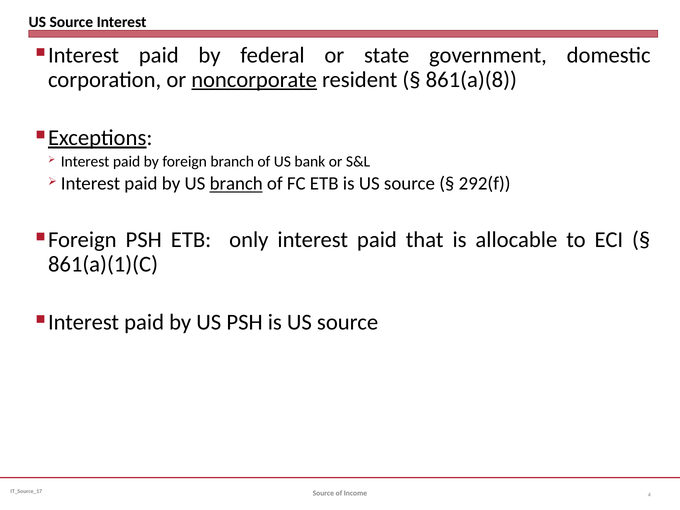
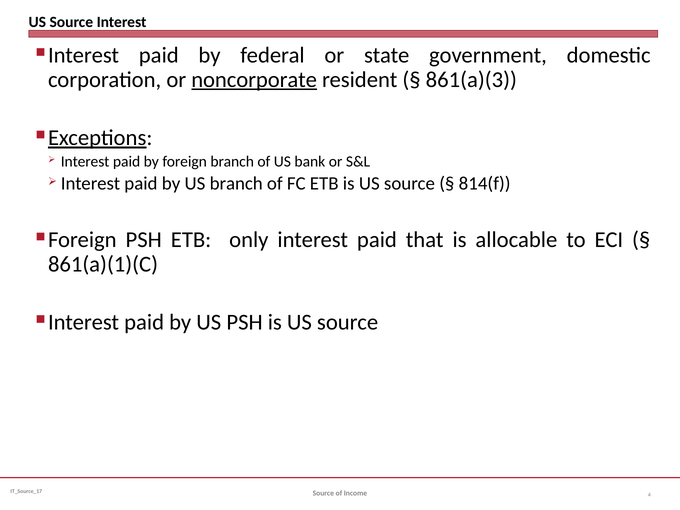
861(a)(8: 861(a)(8 -> 861(a)(3 (471, 80)
branch underline: present -> none (236, 184)
292(f: 292(f -> 814(f (485, 184)
